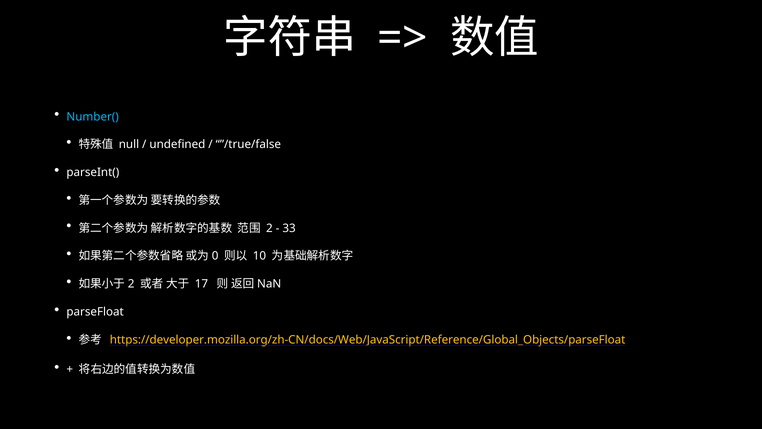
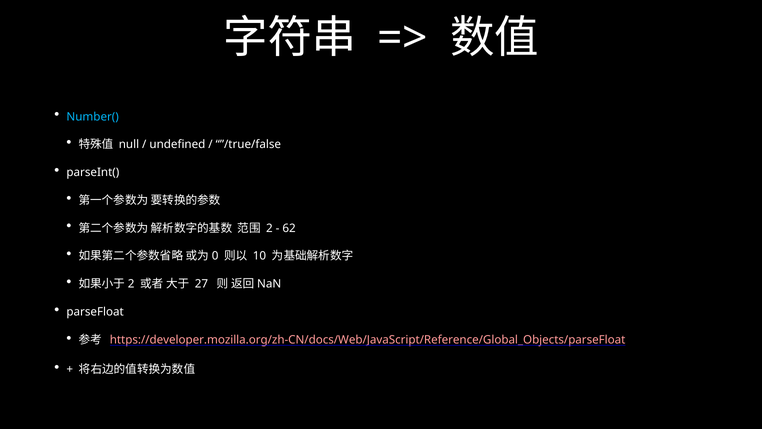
33: 33 -> 62 (289, 228)
17: 17 -> 27 (201, 284)
https://developer.mozilla.org/zh-CN/docs/Web/JavaScript/Reference/Global_Objects/parseFloat colour: yellow -> pink (368, 339)
